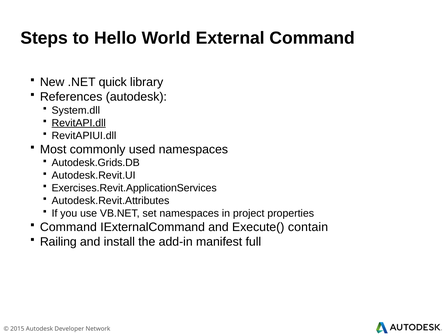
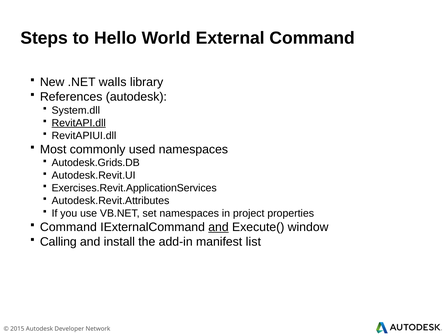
quick: quick -> walls (113, 82)
and underline: none -> present (218, 227)
contain: contain -> window (308, 227)
Railing: Railing -> Calling (58, 242)
full: full -> list (253, 242)
